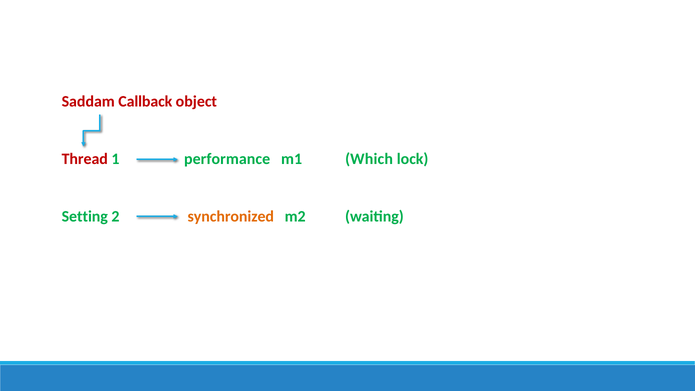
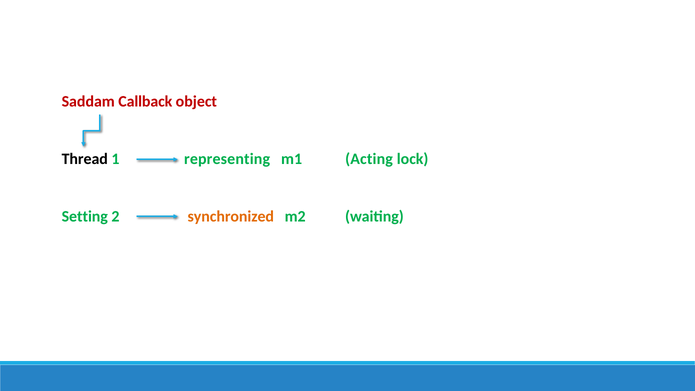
Thread colour: red -> black (85, 159)
performance: performance -> representing (227, 159)
Which: Which -> Acting (369, 159)
